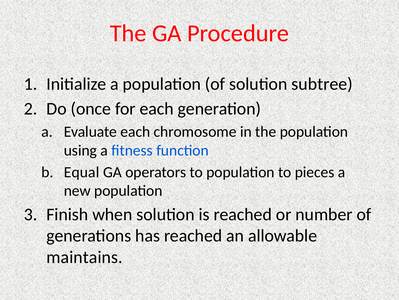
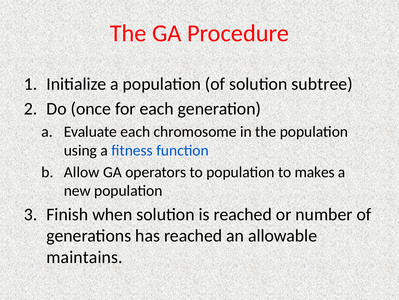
Equal: Equal -> Allow (82, 172)
pieces: pieces -> makes (315, 172)
